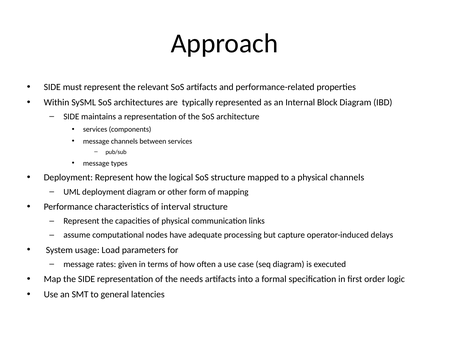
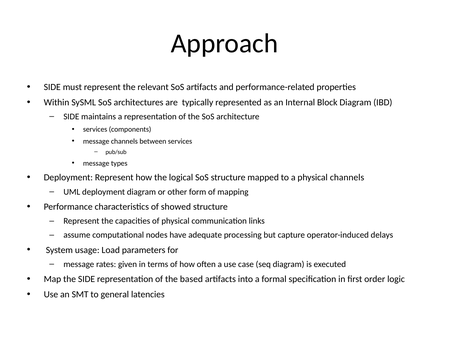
interval: interval -> showed (176, 207)
needs: needs -> based (191, 279)
